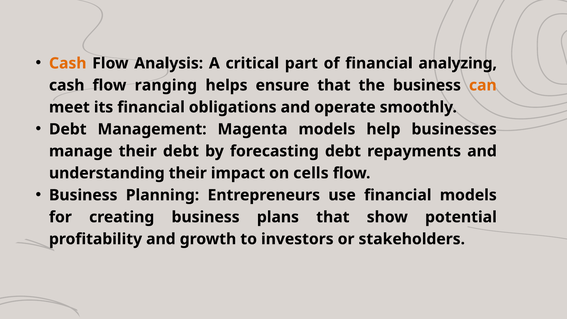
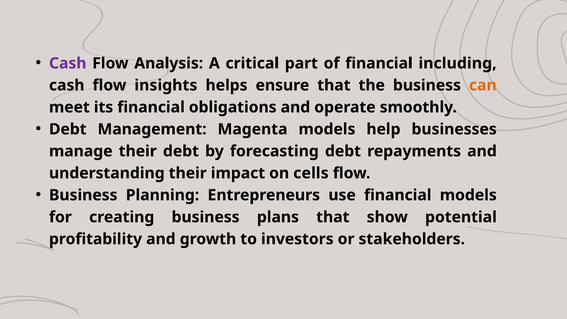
Cash colour: orange -> purple (68, 63)
analyzing: analyzing -> including (458, 63)
ranging: ranging -> insights (166, 85)
